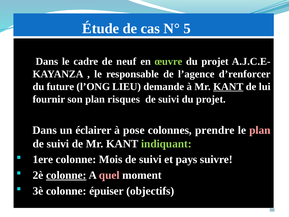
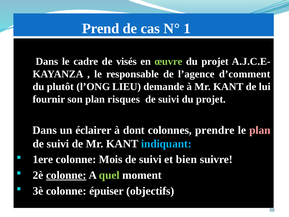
Étude: Étude -> Prend (101, 28)
5: 5 -> 1 (187, 28)
neuf: neuf -> visés (126, 61)
d’renforcer: d’renforcer -> d’comment (245, 74)
future: future -> plutôt (60, 87)
KANT underline: present -> none (228, 87)
pose: pose -> dont (134, 130)
indiquant colour: light green -> light blue (166, 144)
pays: pays -> bien (186, 159)
quel colour: pink -> light green (109, 175)
